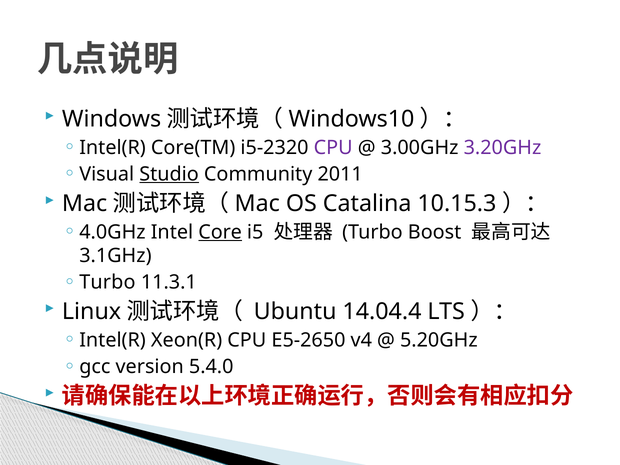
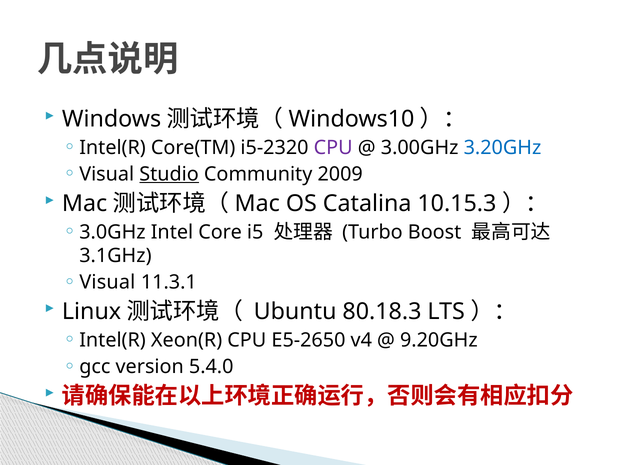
3.20GHz colour: purple -> blue (502, 148)
2011: 2011 -> 2009 (340, 174)
4.0GHz: 4.0GHz -> 3.0GHz (112, 232)
Core underline: present -> none (220, 232)
Turbo: Turbo -> Visual (107, 282)
14.04.4: 14.04.4 -> 80.18.3 (382, 312)
5.20GHz: 5.20GHz -> 9.20GHz (439, 340)
